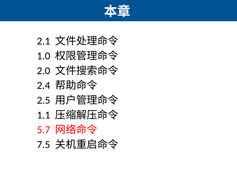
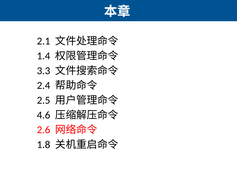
1.0: 1.0 -> 1.4 (44, 56)
2.0: 2.0 -> 3.3 (44, 71)
1.1: 1.1 -> 4.6 (44, 115)
5.7: 5.7 -> 2.6 (44, 130)
7.5: 7.5 -> 1.8 (44, 144)
